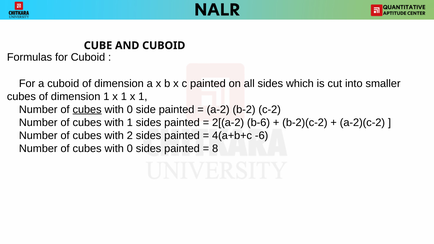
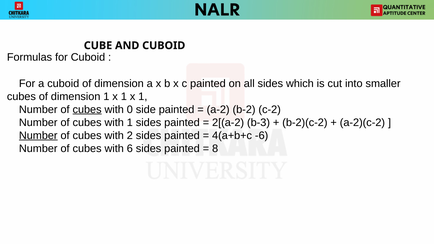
b-6: b-6 -> b-3 (259, 123)
Number underline: none -> present (38, 136)
0: 0 -> 6 (130, 149)
